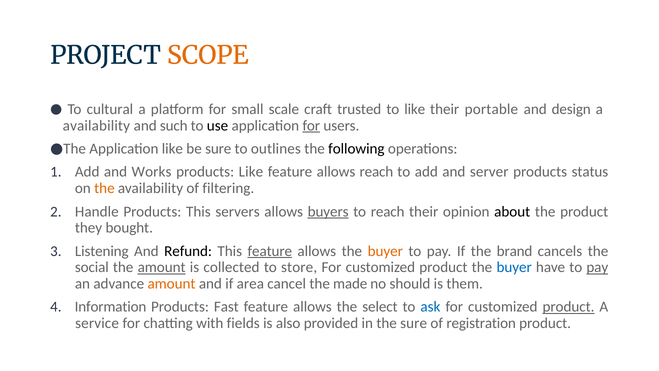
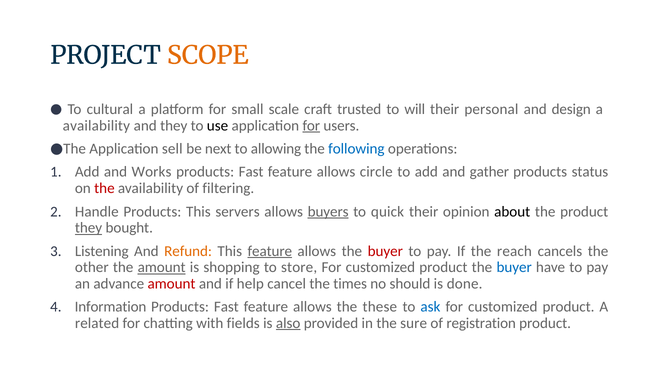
to like: like -> will (415, 109)
portable: portable -> personal (491, 109)
and such: such -> they (174, 126)
Application like: like -> sell (172, 149)
be sure: sure -> next (218, 149)
outlines: outlines -> allowing (276, 149)
following colour: black -> blue (356, 149)
Like: Like -> Fast (251, 172)
allows reach: reach -> circle (376, 172)
server: server -> gather (489, 172)
the colour: orange -> red (104, 188)
to reach: reach -> quick (388, 211)
they underline: none -> present (89, 228)
Refund colour: black -> orange (188, 251)
buyer colour: orange -> red (385, 251)
brand: brand -> reach (514, 251)
social: social -> other (92, 267)
collected: collected -> shopping (232, 267)
pay underline: present -> none (597, 267)
amount colour: orange -> red (172, 283)
area: area -> help (250, 283)
made: made -> times (350, 283)
them: them -> done (465, 283)
select: select -> these (380, 307)
product underline: present -> none (568, 307)
service: service -> related (97, 323)
also underline: none -> present (288, 323)
